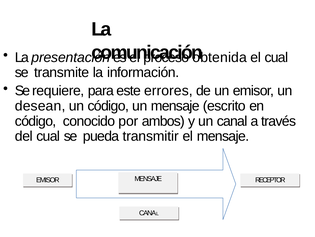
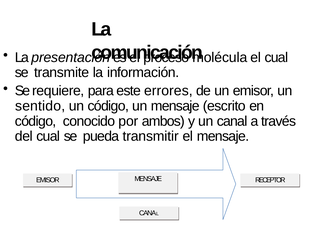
obtenida: obtenida -> molécula (220, 57)
desean: desean -> sentido (40, 106)
